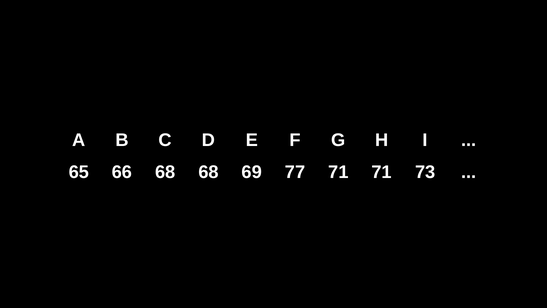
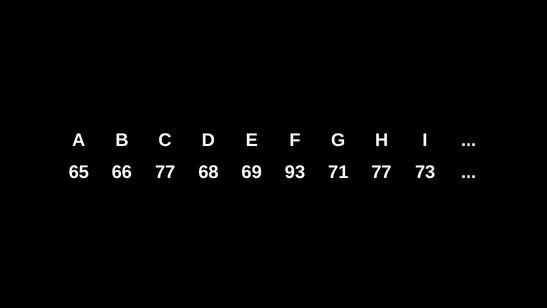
66 68: 68 -> 77 (165, 172)
77: 77 -> 93 (295, 172)
71 71: 71 -> 77 (382, 172)
